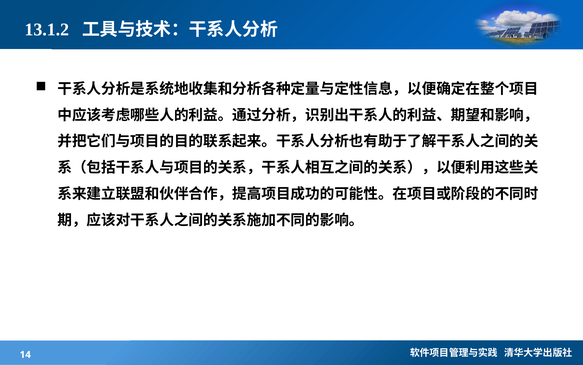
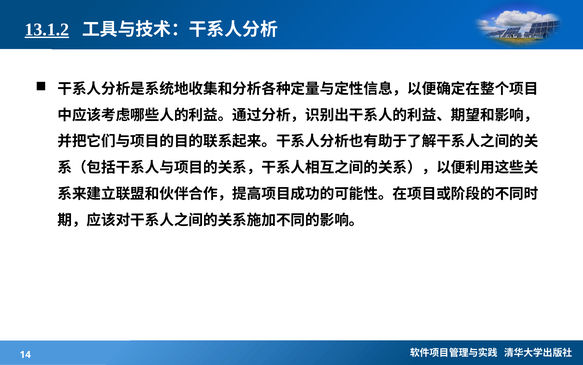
13.1.2 underline: none -> present (47, 30)
